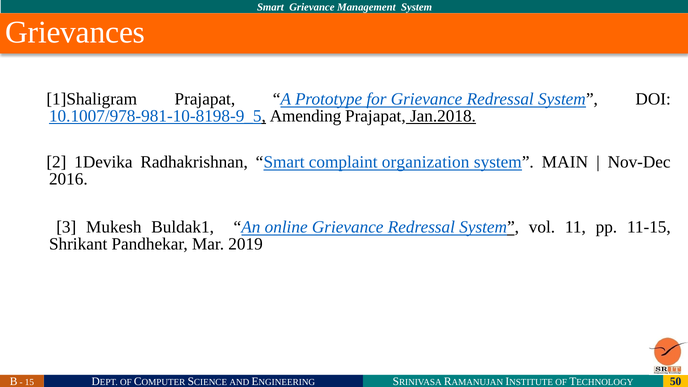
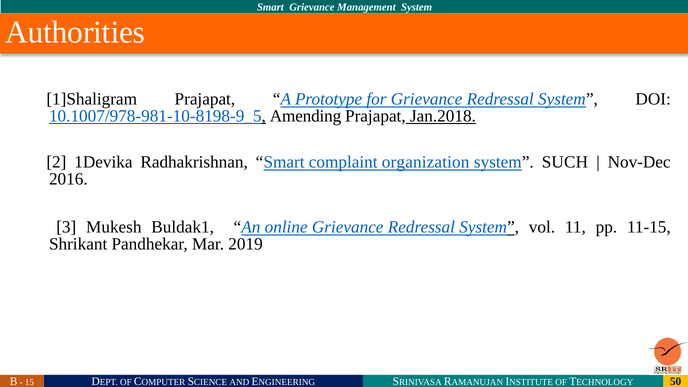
Grievances: Grievances -> Authorities (75, 33)
MAIN: MAIN -> SUCH (565, 162)
